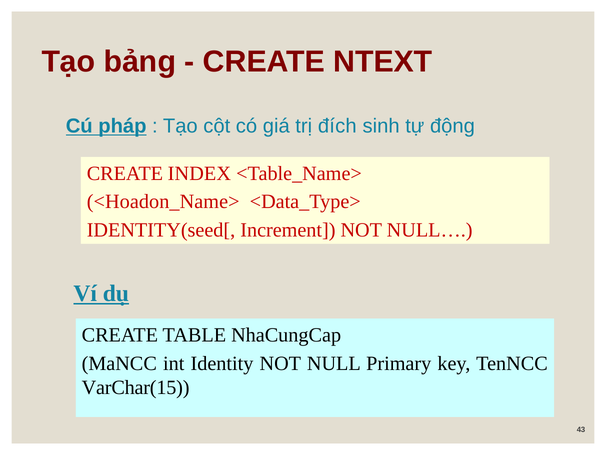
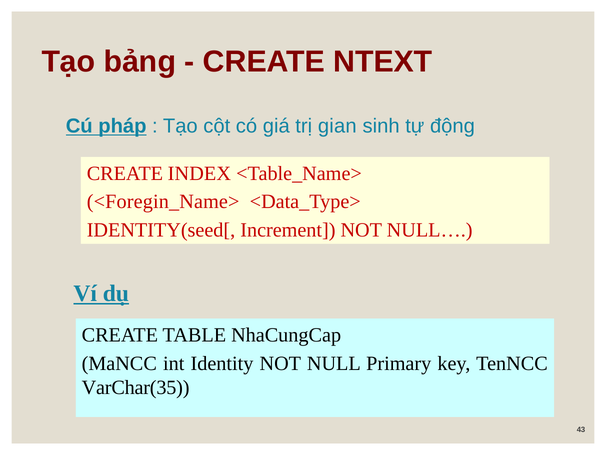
đích: đích -> gian (337, 126)
<Hoadon_Name>: <Hoadon_Name> -> <Foregin_Name> (163, 202)
VarChar(15: VarChar(15 -> VarChar(35 (136, 387)
